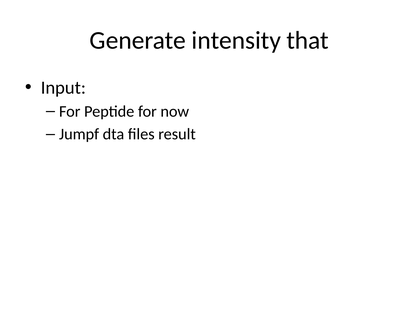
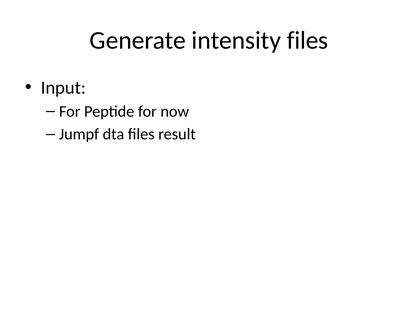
intensity that: that -> files (308, 40)
